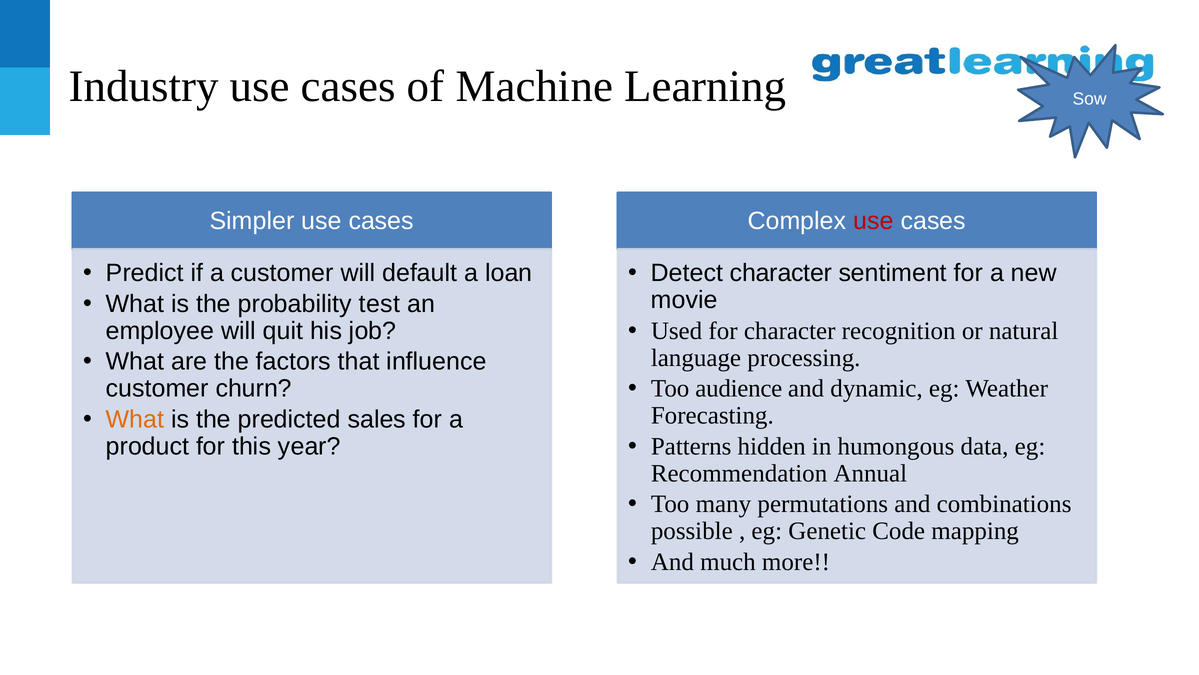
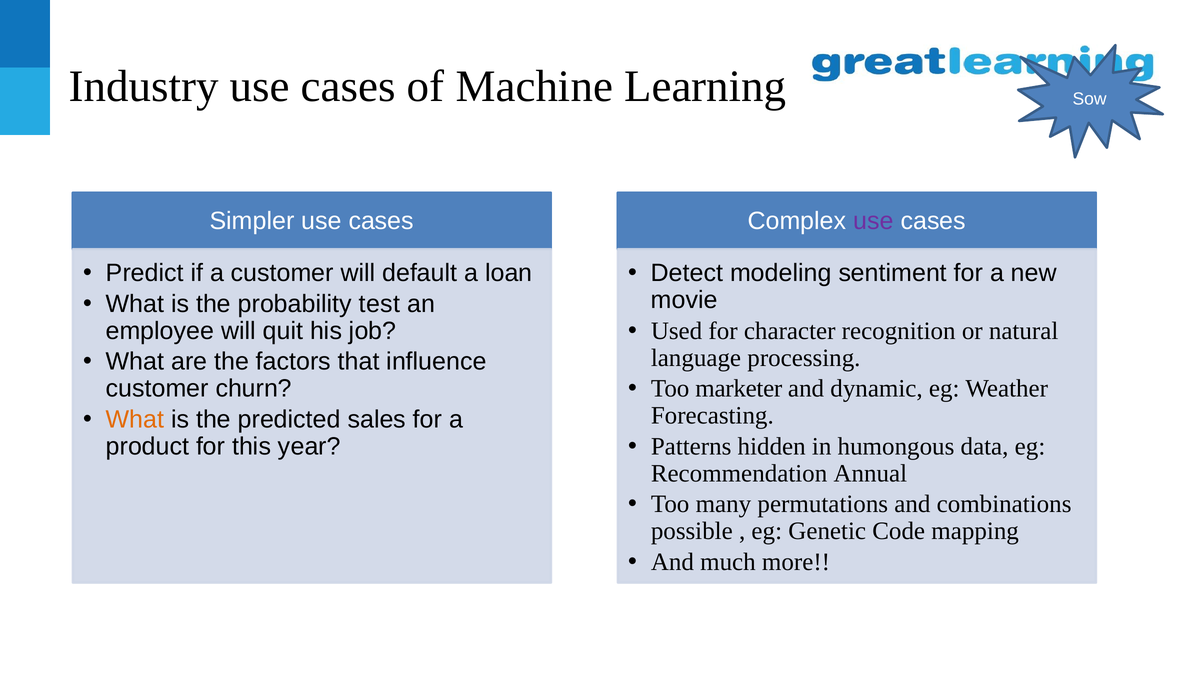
use colour: red -> purple (873, 221)
Detect character: character -> modeling (781, 273)
audience: audience -> marketer (739, 388)
